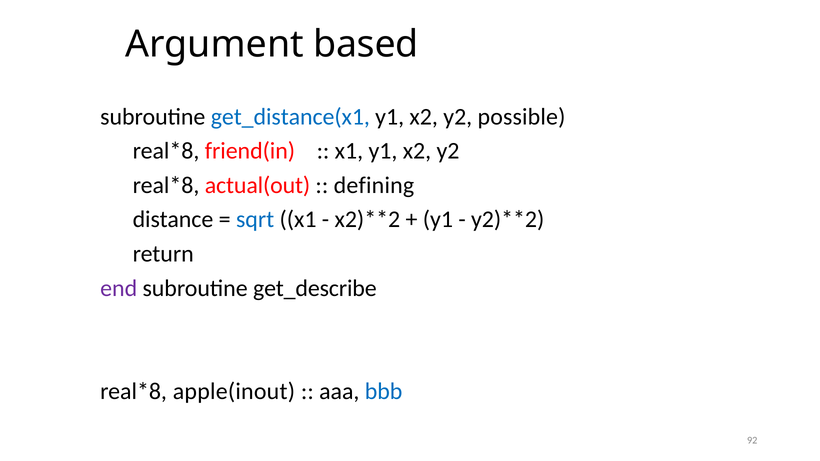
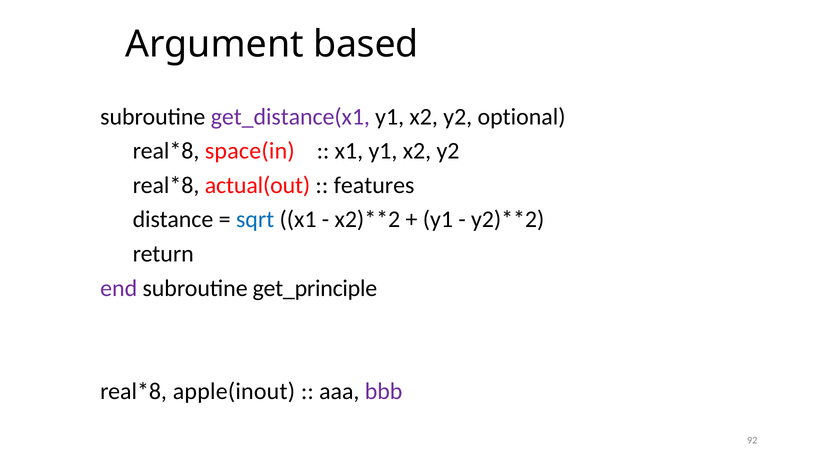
get_distance(x1 colour: blue -> purple (290, 117)
possible: possible -> optional (522, 117)
friend(in: friend(in -> space(in (250, 151)
defining: defining -> features (374, 185)
get_describe: get_describe -> get_principle (315, 288)
bbb colour: blue -> purple (384, 391)
